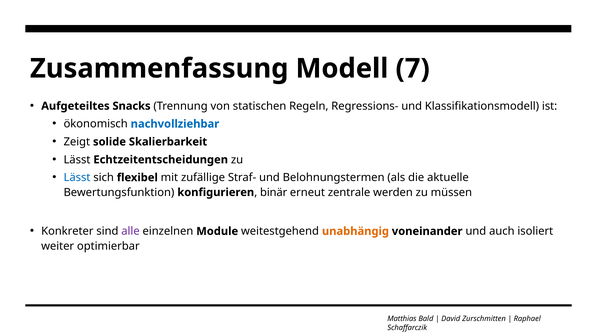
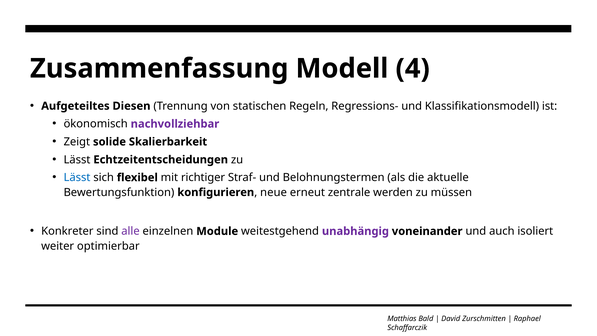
7: 7 -> 4 (413, 68)
Snacks: Snacks -> Diesen (131, 106)
nachvollziehbar colour: blue -> purple (175, 124)
zufällige: zufällige -> richtiger (203, 177)
binär: binär -> neue (274, 192)
unabhängig colour: orange -> purple (355, 231)
